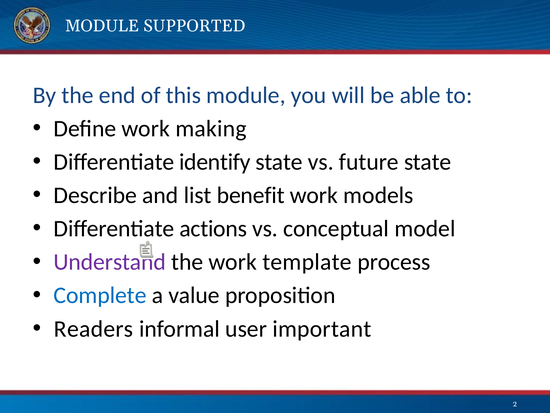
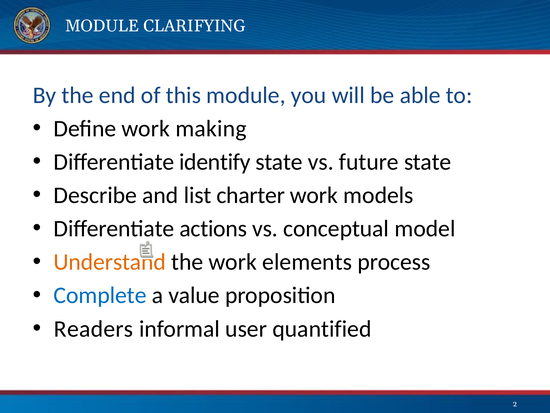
SUPPORTED: SUPPORTED -> CLARIFYING (194, 26)
benefit: benefit -> charter (251, 195)
Understand colour: purple -> orange (110, 262)
template: template -> elements (307, 262)
important: important -> quantified (322, 328)
